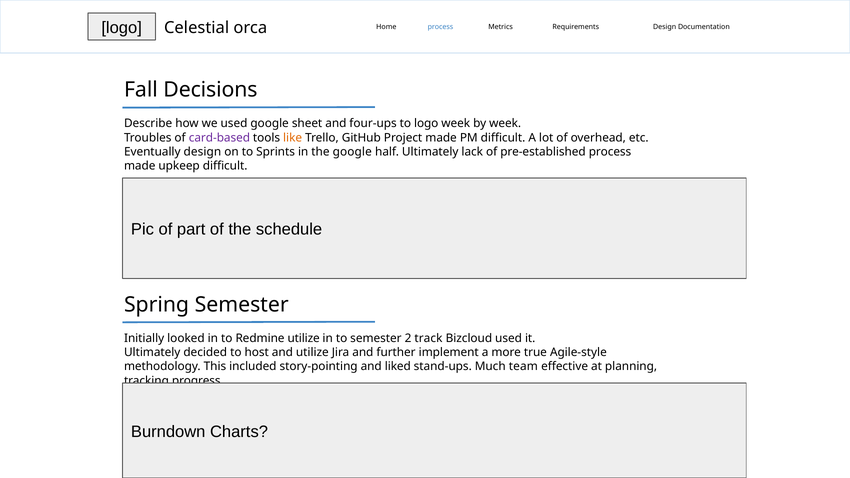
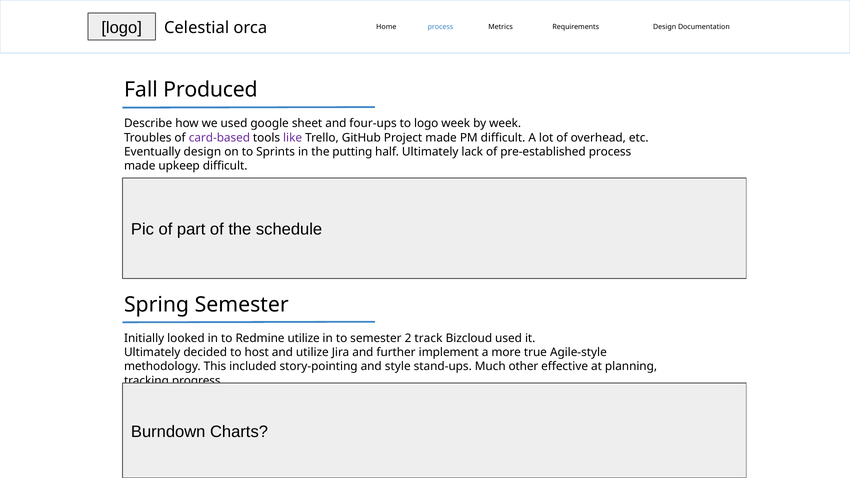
Decisions: Decisions -> Produced (210, 90)
like colour: orange -> purple (293, 138)
the google: google -> putting (352, 152)
liked: liked -> style (398, 367)
team: team -> other (523, 367)
